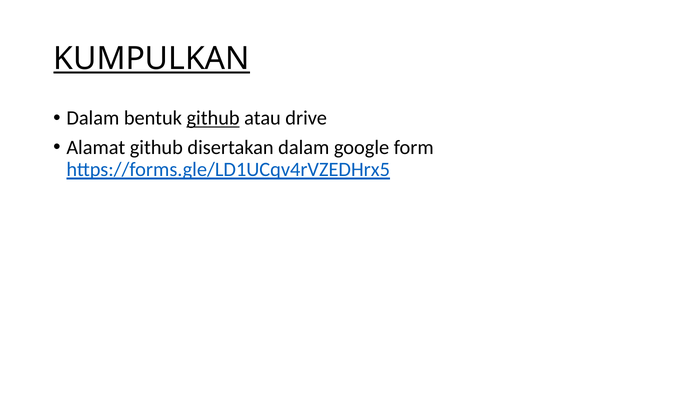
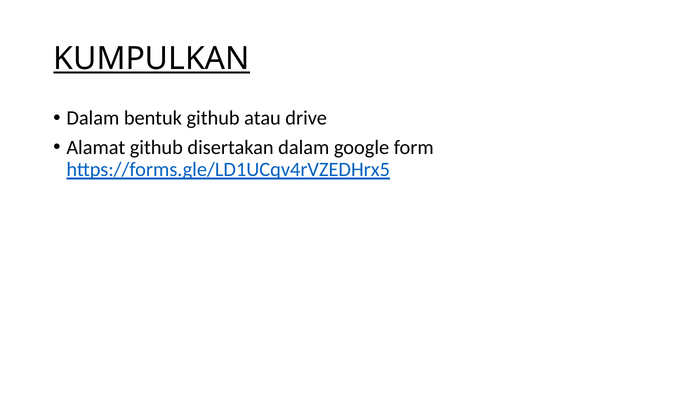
github underline: present -> none (213, 118)
